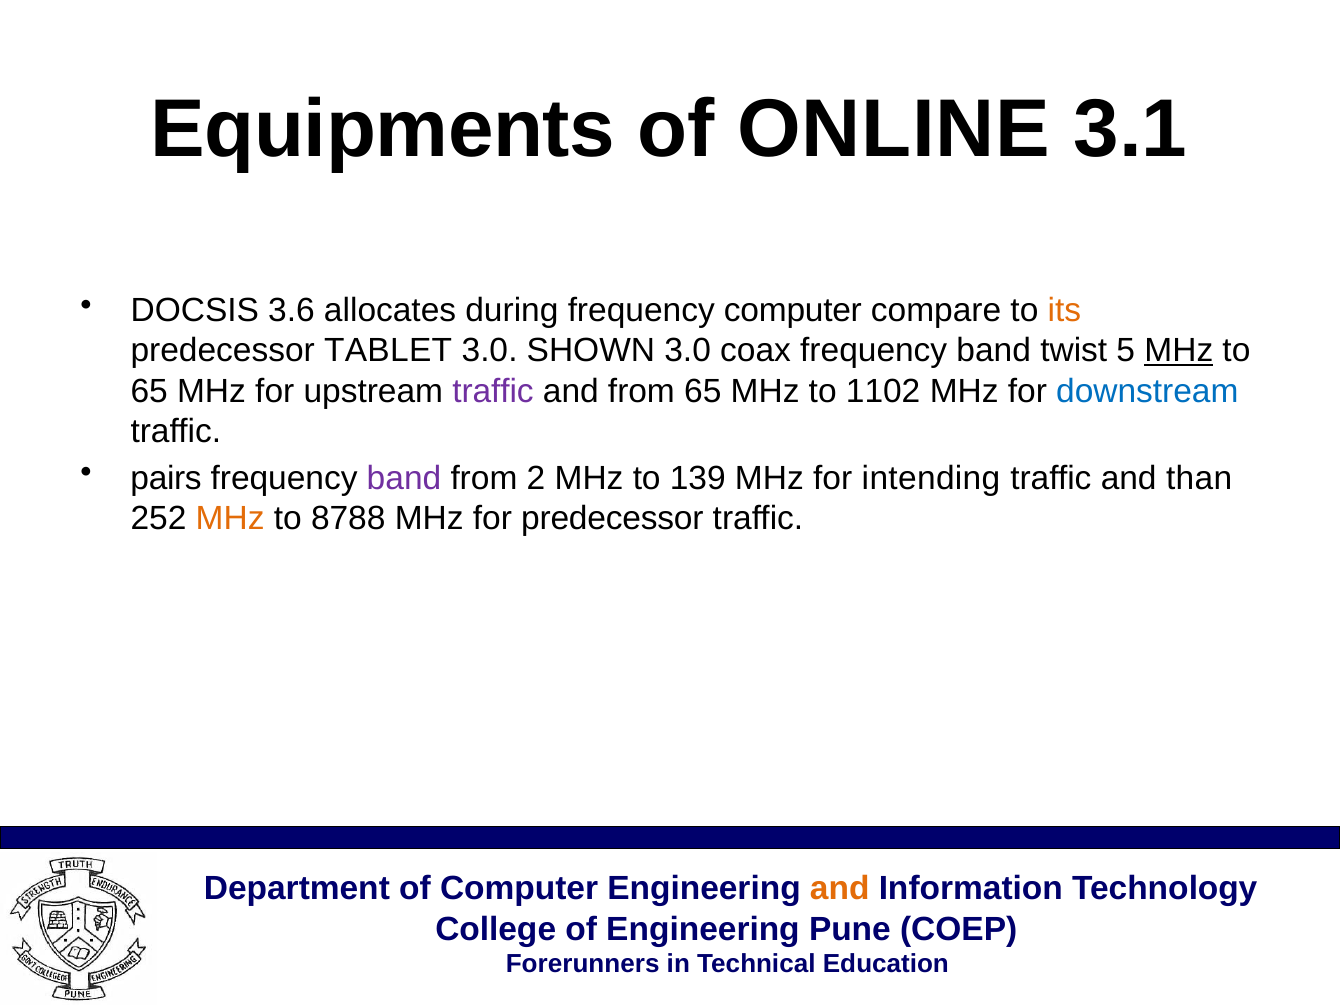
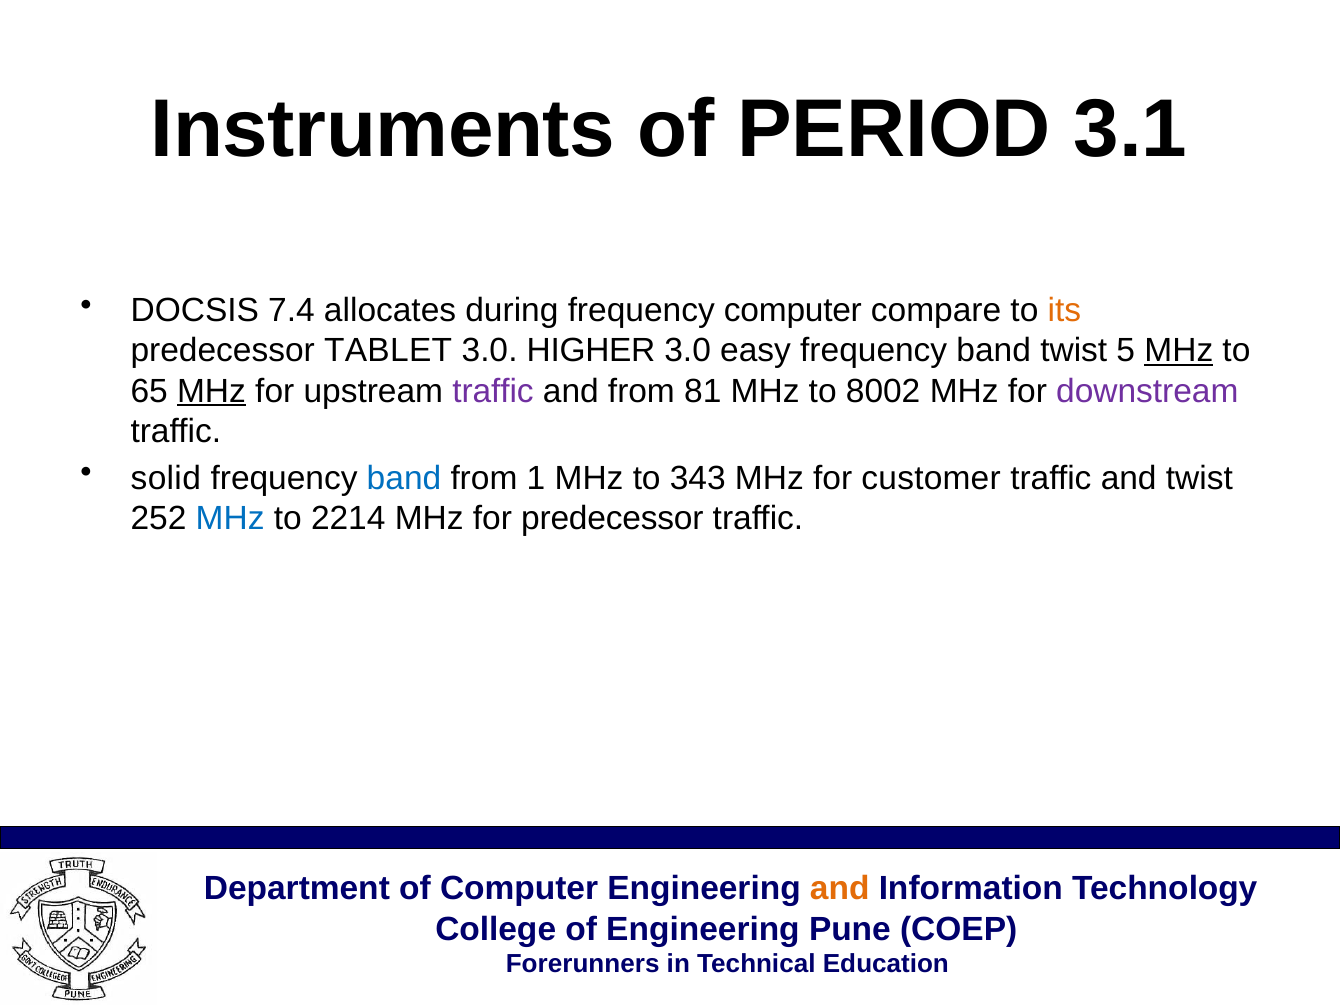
Equipments: Equipments -> Instruments (383, 130)
ONLINE: ONLINE -> PERIOD (894, 130)
3.6: 3.6 -> 7.4 (291, 311)
SHOWN: SHOWN -> HIGHER (591, 351)
coax: coax -> easy (756, 351)
MHz underline: none -> present (212, 391)
from 65: 65 -> 81 (703, 391)
1102: 1102 -> 8002 (883, 391)
downstream colour: blue -> purple (1147, 391)
pairs: pairs -> solid (166, 478)
band colour: purple -> blue (404, 478)
2: 2 -> 1 (536, 478)
139: 139 -> 343 (698, 478)
intending: intending -> customer (931, 478)
and than: than -> twist (1199, 478)
MHz colour: orange -> blue (230, 518)
8788: 8788 -> 2214 (348, 518)
